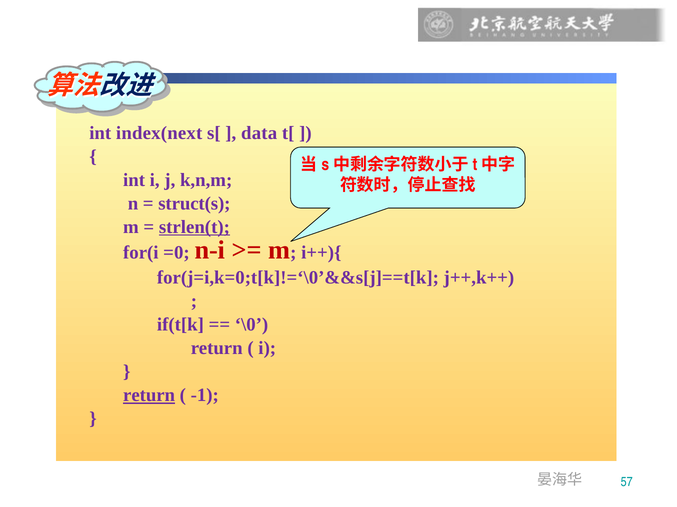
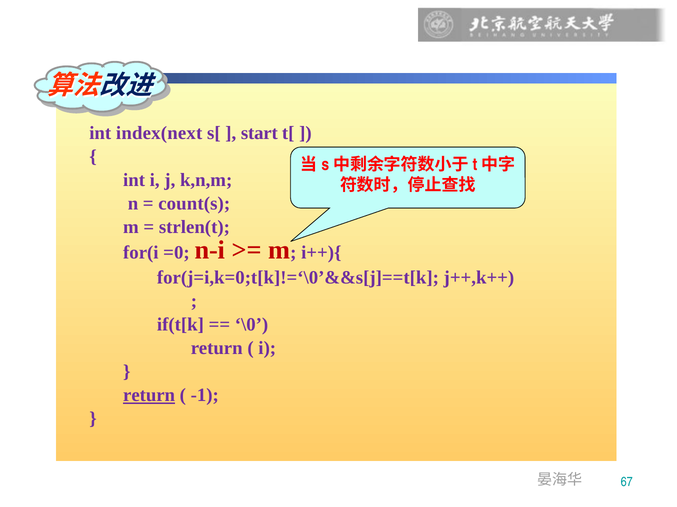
data: data -> start (259, 133)
struct(s: struct(s -> count(s (194, 204)
strlen(t underline: present -> none (194, 227)
57: 57 -> 67 (627, 482)
